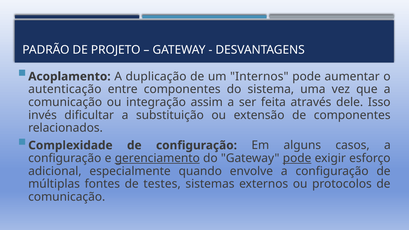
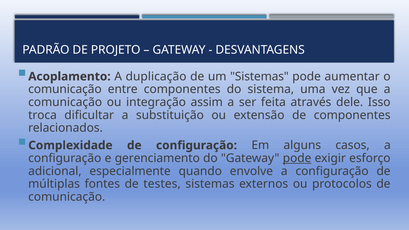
um Internos: Internos -> Sistemas (259, 77)
autenticação: autenticação -> comunicação (65, 89)
invés: invés -> troca (43, 115)
gerenciamento underline: present -> none (157, 158)
